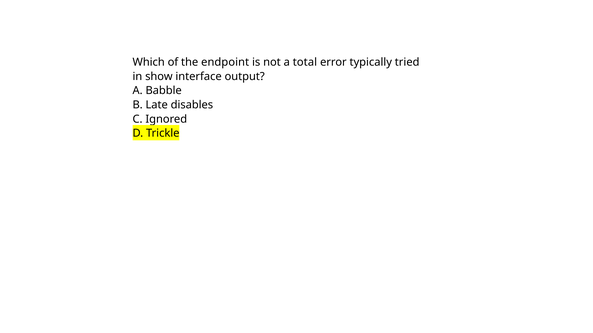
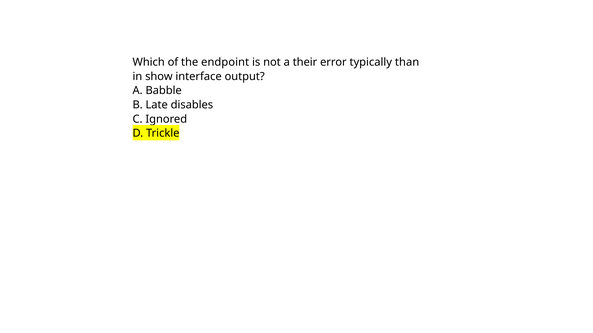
total: total -> their (305, 62)
tried: tried -> than (407, 62)
